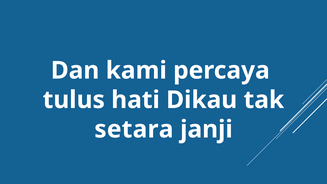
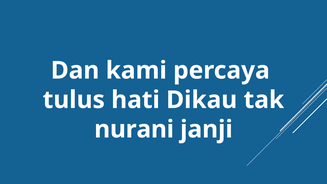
setara: setara -> nurani (134, 129)
